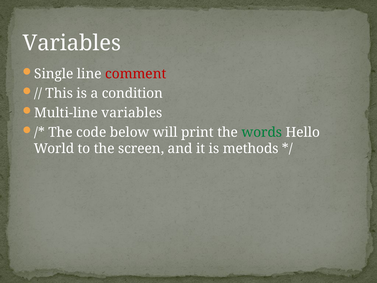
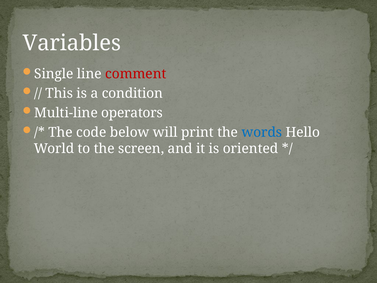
Multi-line variables: variables -> operators (132, 113)
words colour: green -> blue (262, 132)
methods: methods -> oriented (251, 149)
